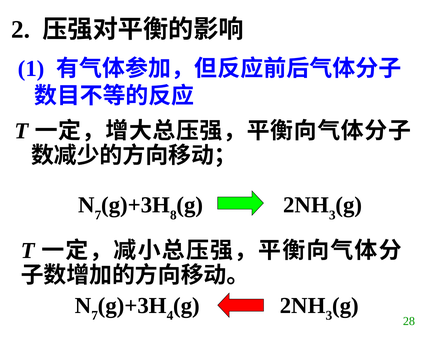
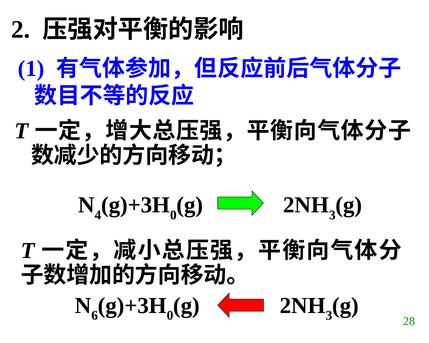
7: 7 -> 4 (98, 215)
8: 8 -> 0 (173, 215)
7: 7 -> 6 (95, 316)
4: 4 -> 0 (170, 316)
